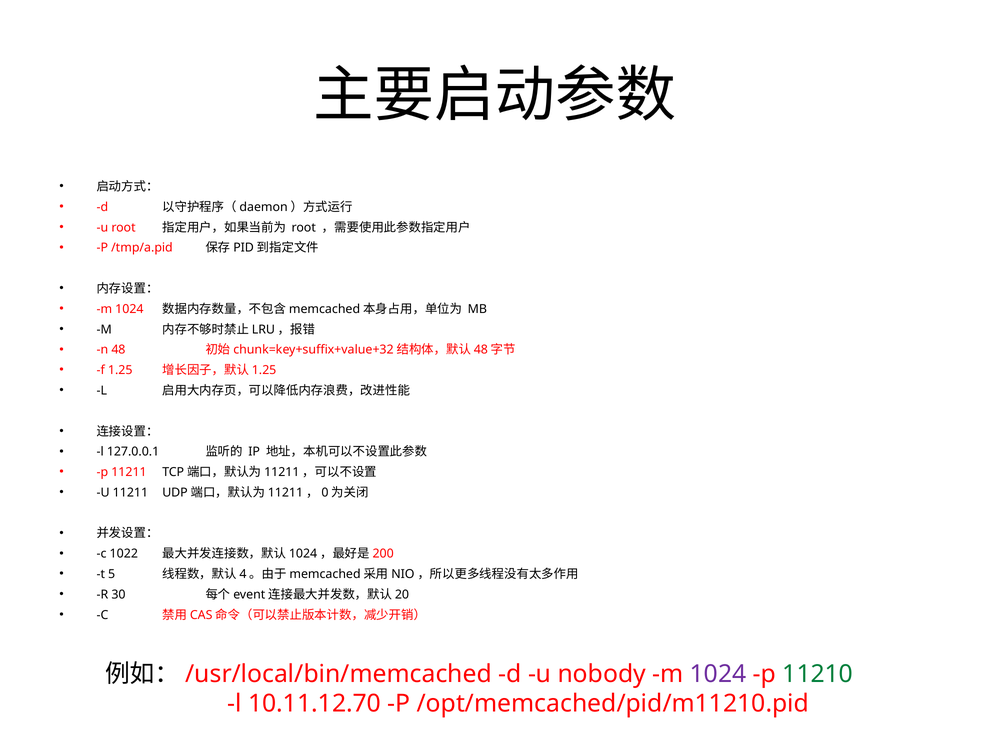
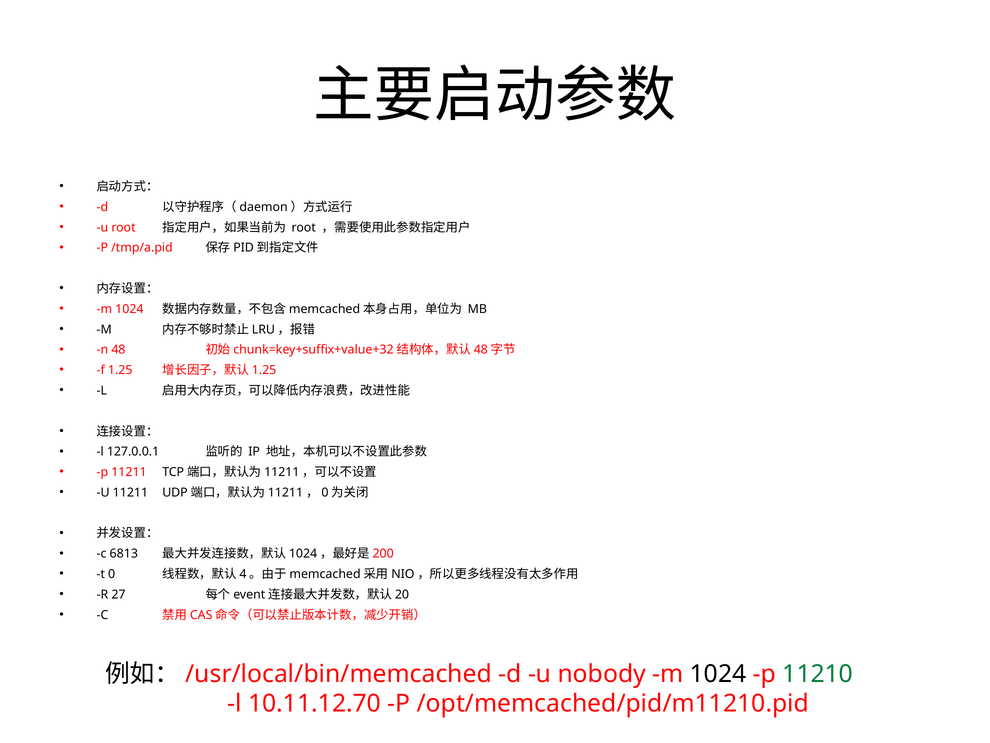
1022: 1022 -> 6813 (124, 553)
5: 5 -> 0 (112, 574)
30: 30 -> 27 (118, 594)
1024 colour: purple -> black (718, 674)
